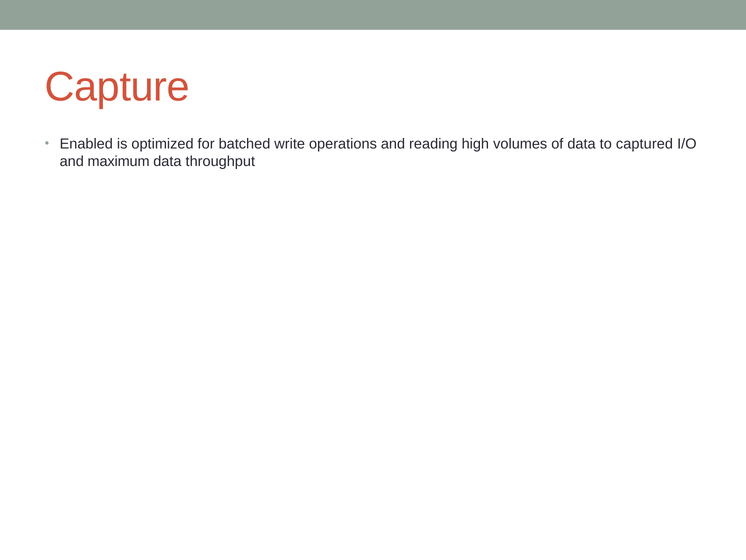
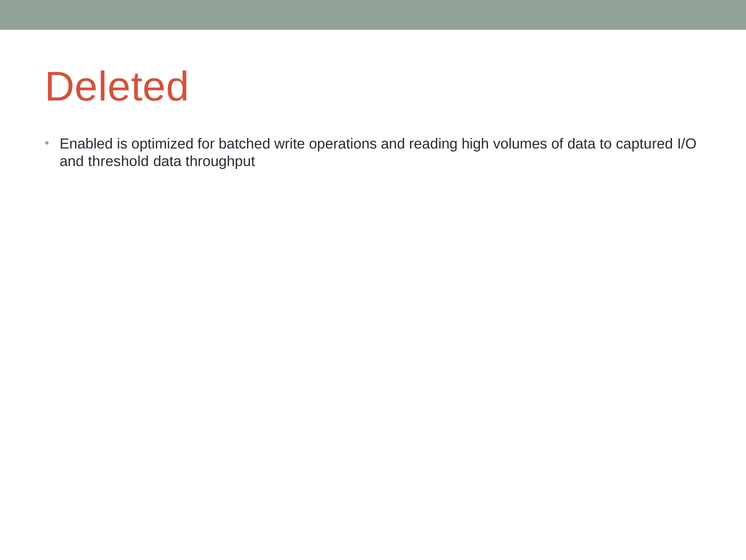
Capture: Capture -> Deleted (117, 87)
maximum: maximum -> threshold (118, 161)
